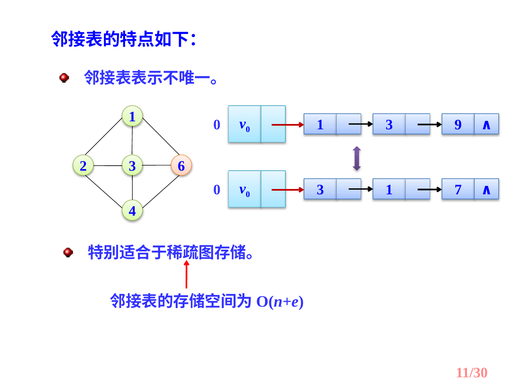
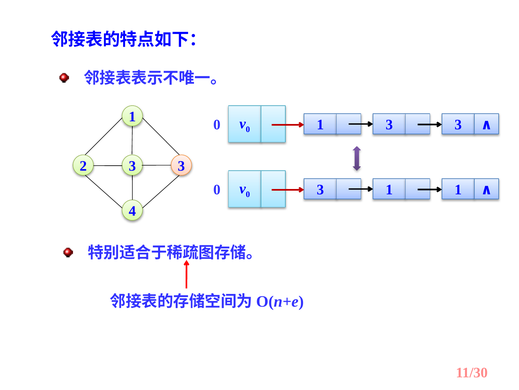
3 9: 9 -> 3 (458, 125)
2 6: 6 -> 3 (181, 166)
1 7: 7 -> 1 (458, 190)
